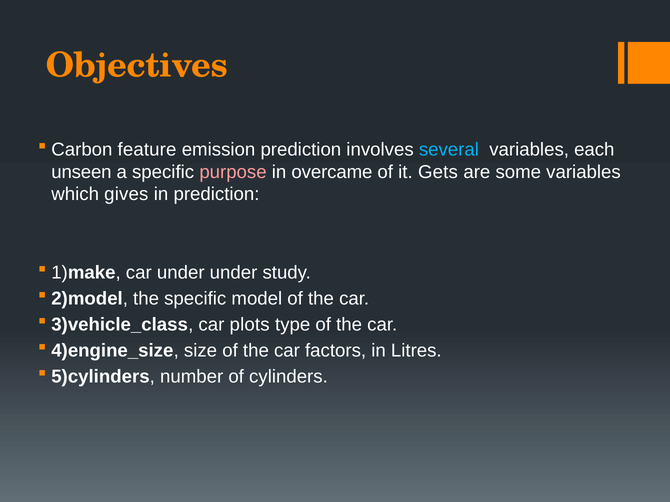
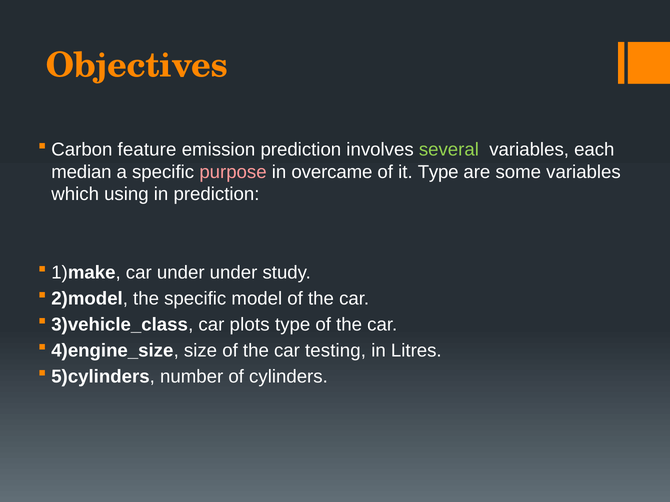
several colour: light blue -> light green (449, 150)
unseen: unseen -> median (81, 172)
it Gets: Gets -> Type (438, 172)
gives: gives -> using (126, 195)
factors: factors -> testing (336, 351)
